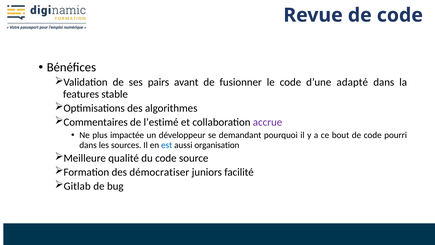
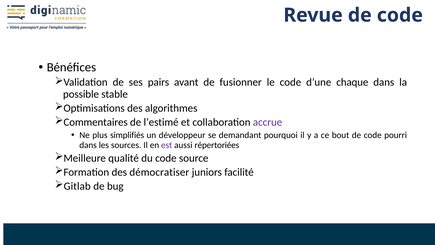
adapté: adapté -> chaque (352, 82)
features: features -> possible (81, 94)
impactée: impactée -> simplifiés (127, 135)
est colour: blue -> purple (167, 145)
organisation: organisation -> répertoriées (217, 145)
